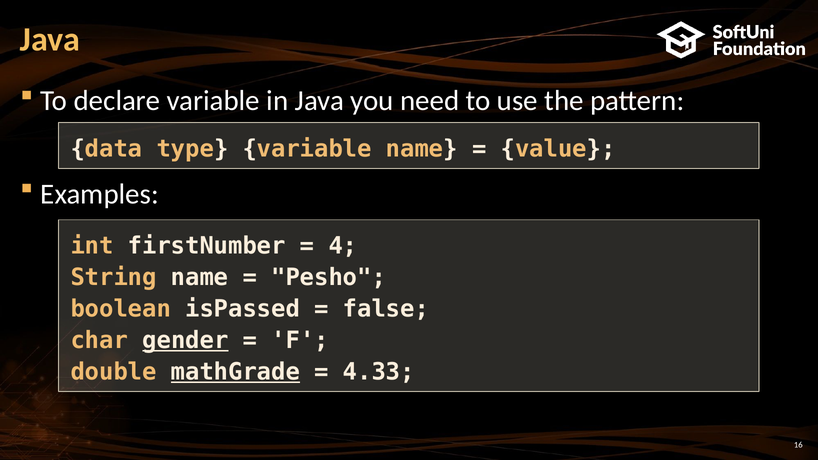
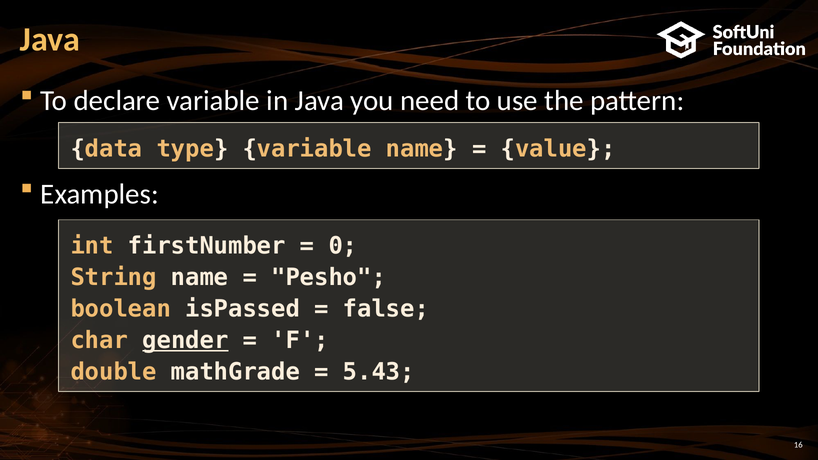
4: 4 -> 0 (343, 246)
mathGrade underline: present -> none (235, 372)
4.33: 4.33 -> 5.43 (379, 372)
